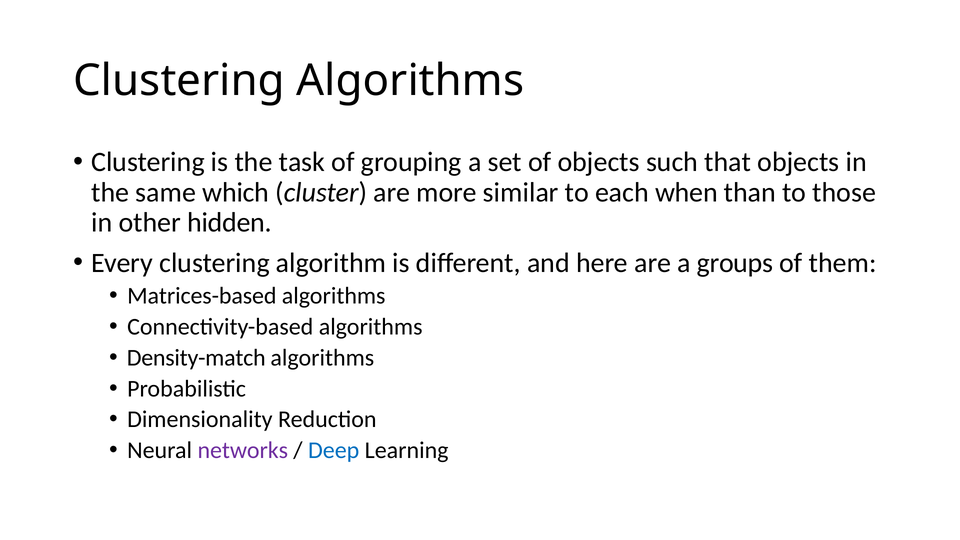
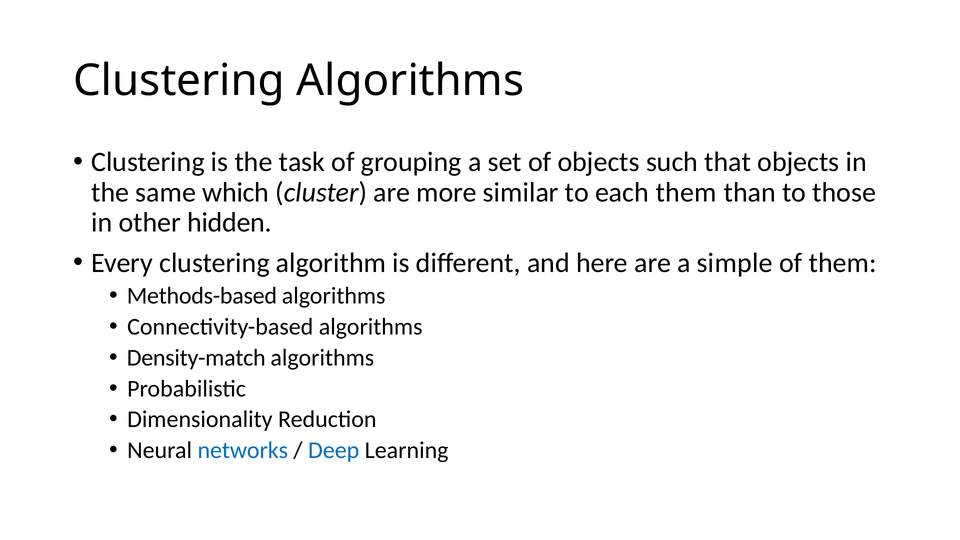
each when: when -> them (686, 192)
groups: groups -> simple (735, 263)
Matrices-based: Matrices-based -> Methods-based (202, 296)
networks colour: purple -> blue (243, 450)
